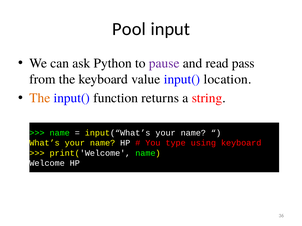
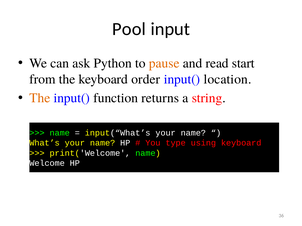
pause colour: purple -> orange (164, 63)
pass: pass -> start (243, 63)
value: value -> order (146, 79)
